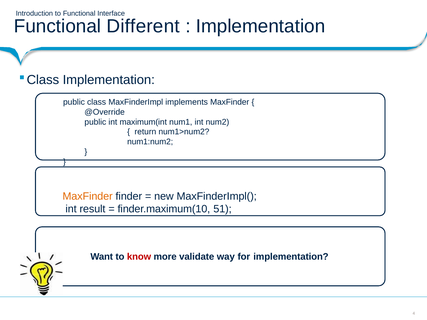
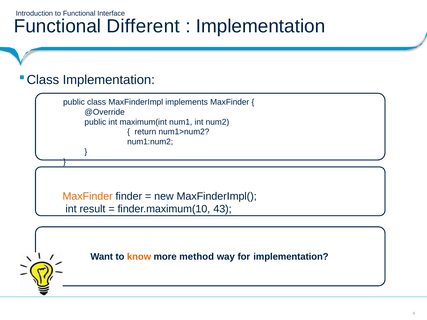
51: 51 -> 43 (222, 209)
know colour: red -> orange (139, 257)
validate: validate -> method (197, 257)
